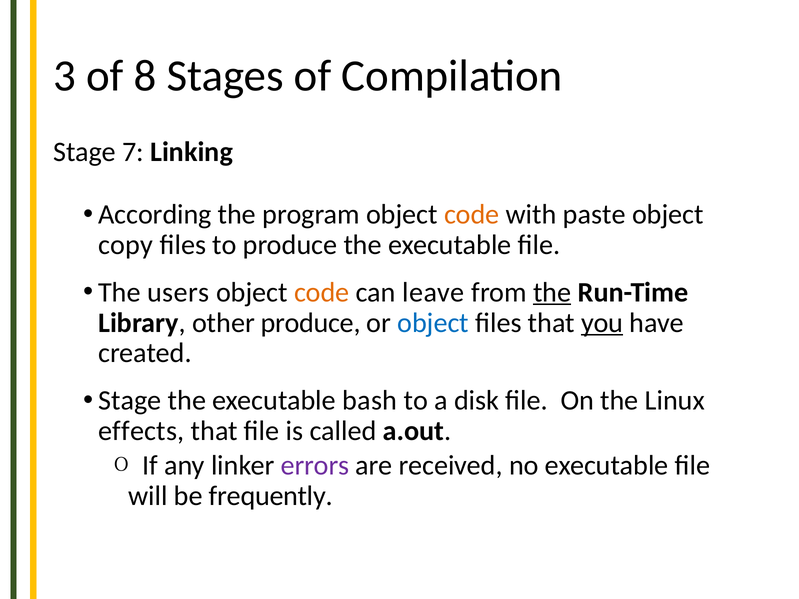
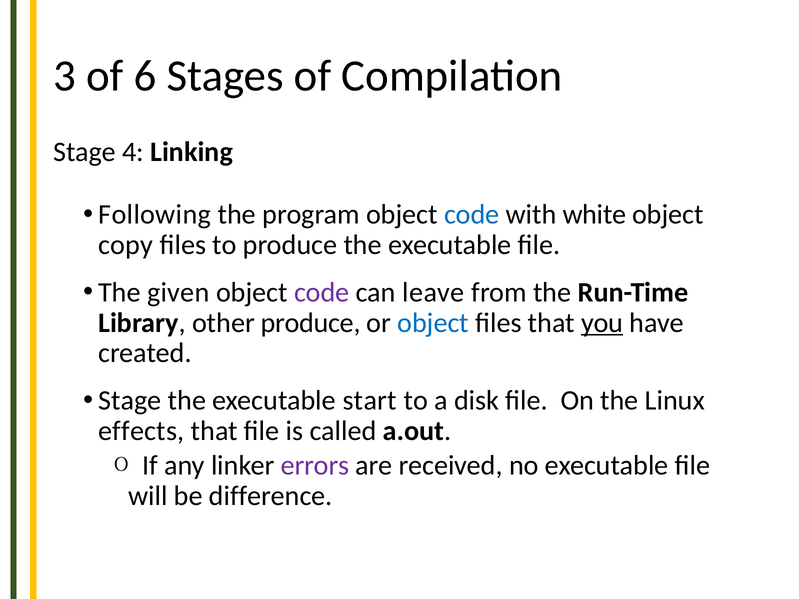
8: 8 -> 6 (145, 76)
7: 7 -> 4 (133, 152)
According: According -> Following (155, 214)
code colour: orange -> blue (472, 214)
paste: paste -> white (594, 214)
users: users -> given (178, 292)
code colour: orange -> purple (322, 292)
the underline: present -> none (552, 292)
bash: bash -> start (370, 401)
frequently: frequently -> difference (271, 496)
